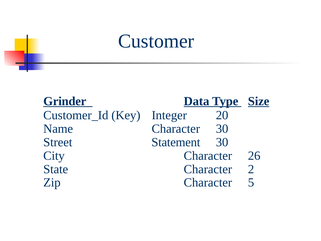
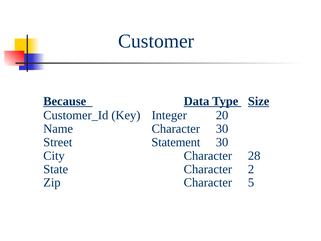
Grinder: Grinder -> Because (65, 101)
26: 26 -> 28 (254, 156)
